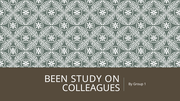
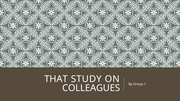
BEEN: BEEN -> THAT (56, 79)
